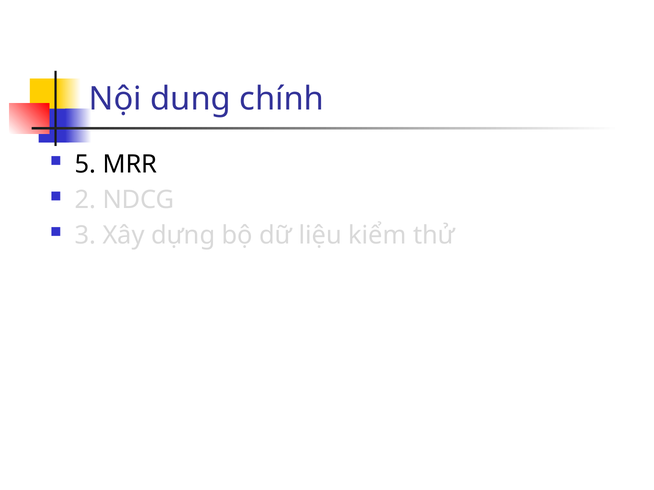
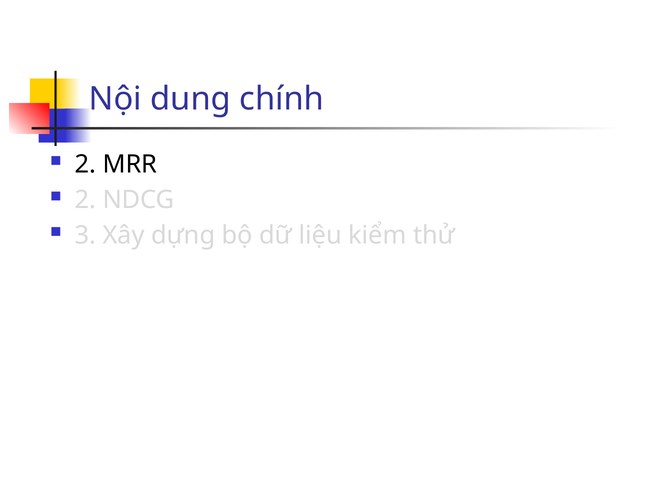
5: 5 -> 2 (85, 165)
